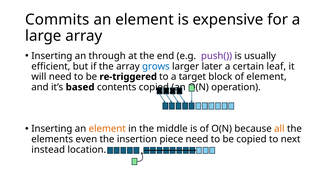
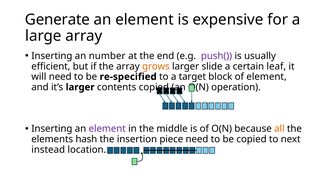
Commits: Commits -> Generate (57, 20)
through: through -> number (107, 56)
grows colour: blue -> orange (156, 66)
later: later -> slide (212, 66)
re-triggered: re-triggered -> re-specified (128, 77)
it’s based: based -> larger (80, 87)
element colour: orange -> purple (107, 128)
even: even -> hash (86, 139)
